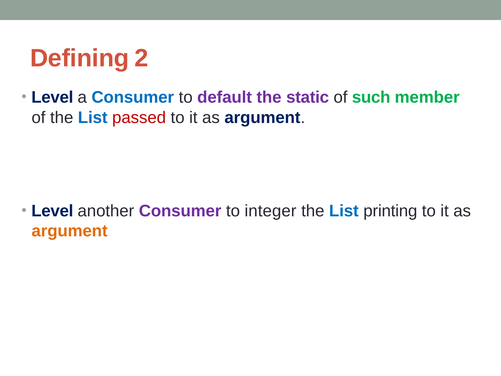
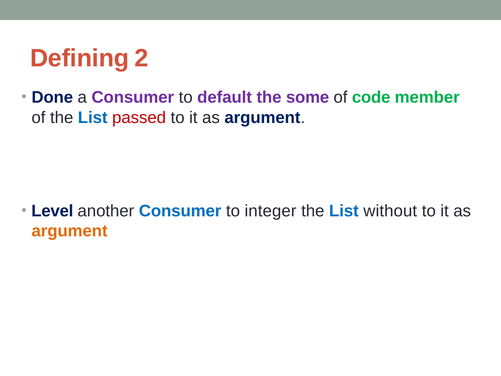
Level: Level -> Done (52, 97)
Consumer colour: blue -> purple (133, 97)
static: static -> some (308, 97)
such: such -> code (371, 97)
Consumer colour: purple -> blue (180, 211)
printing: printing -> without (390, 211)
